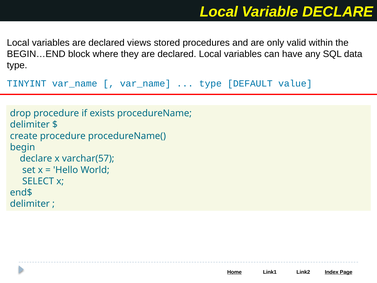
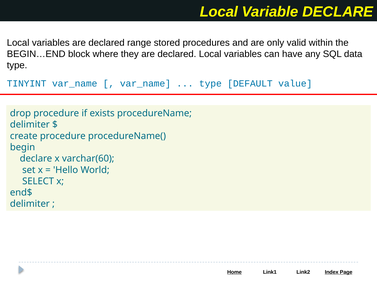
views: views -> range (139, 43)
varchar(57: varchar(57 -> varchar(60 (88, 158)
